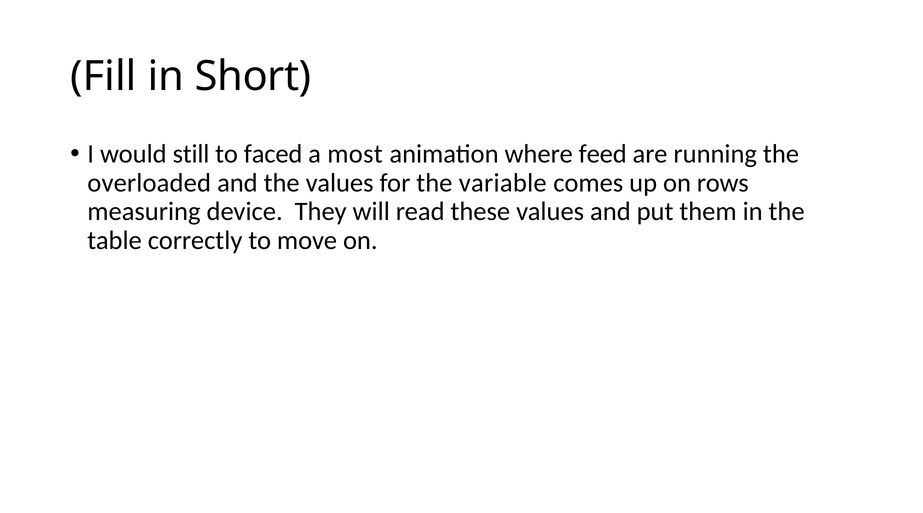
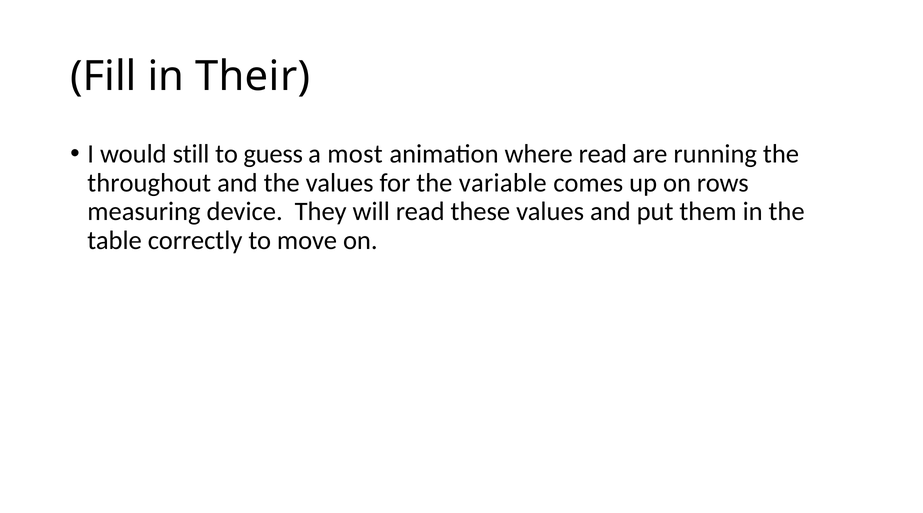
Short: Short -> Their (253, 77)
faced: faced -> guess (273, 154)
where feed: feed -> read (603, 154)
overloaded: overloaded -> throughout (149, 183)
